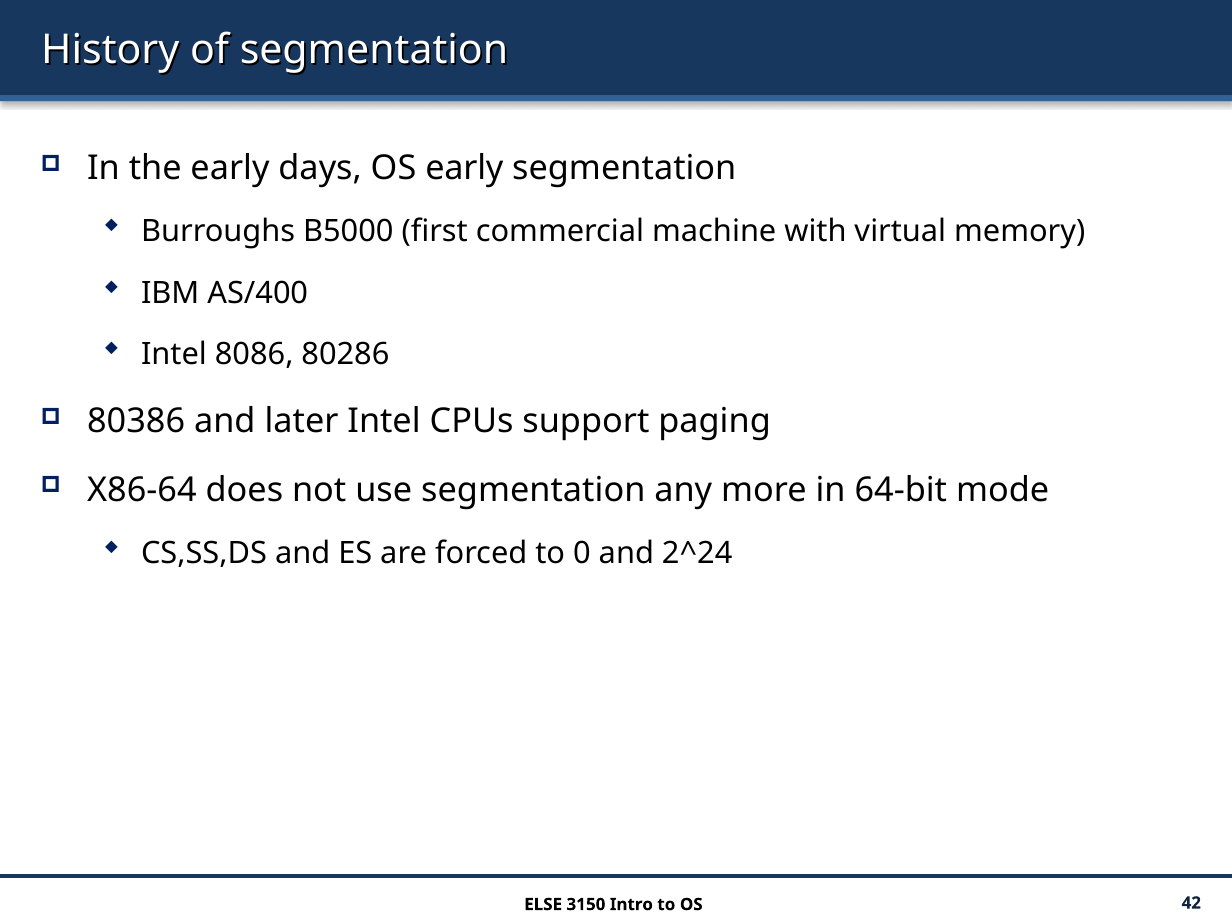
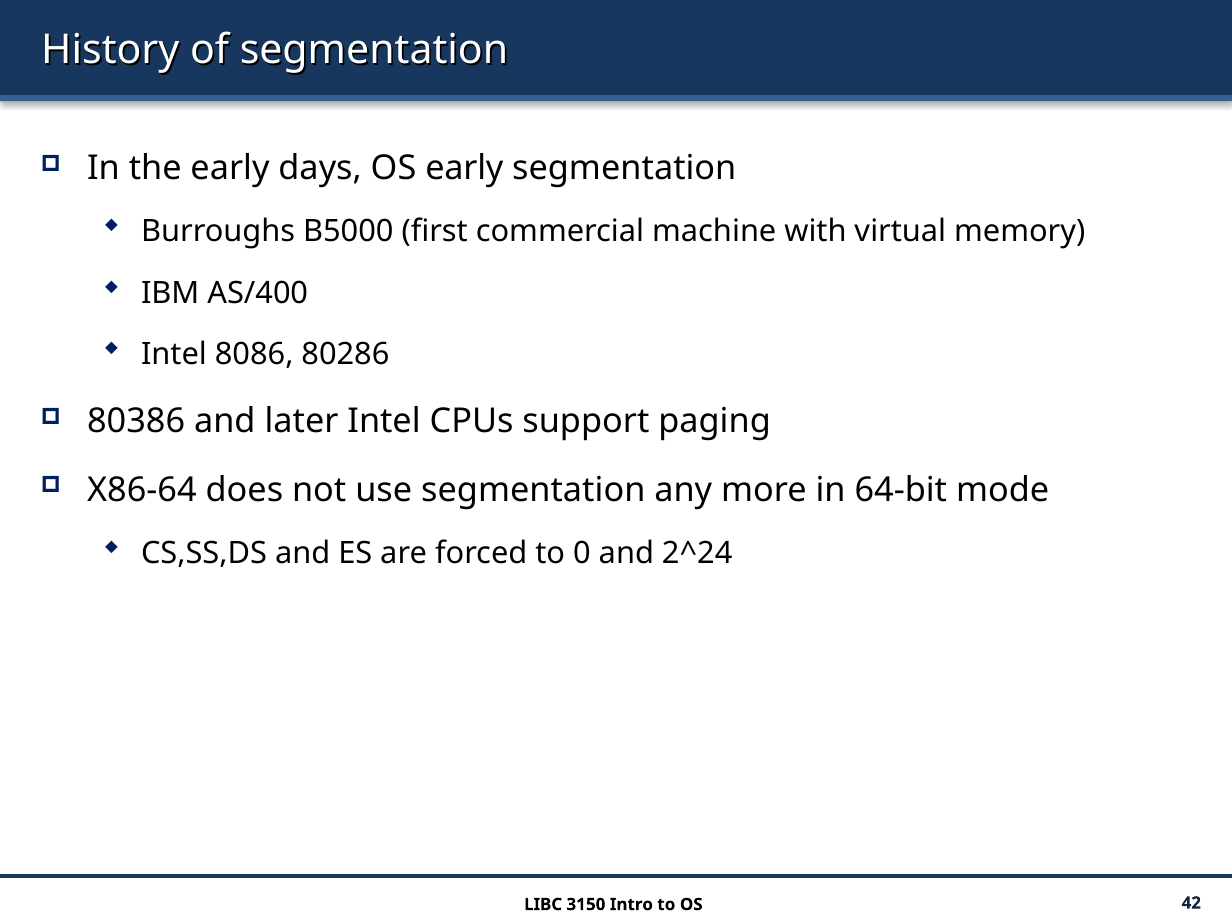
ELSE: ELSE -> LIBC (543, 904)
